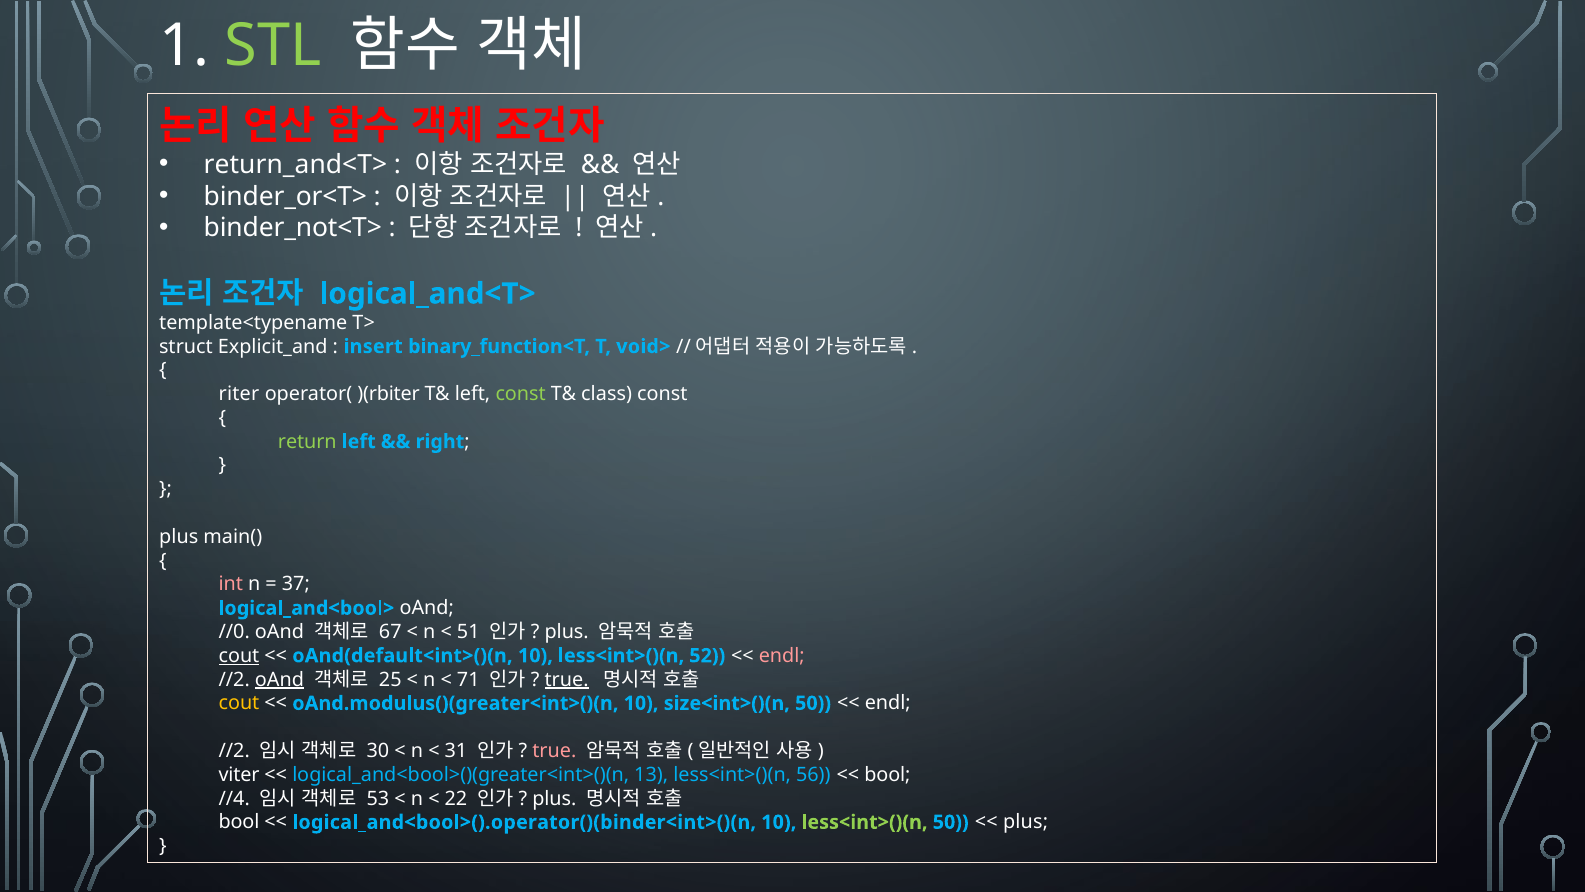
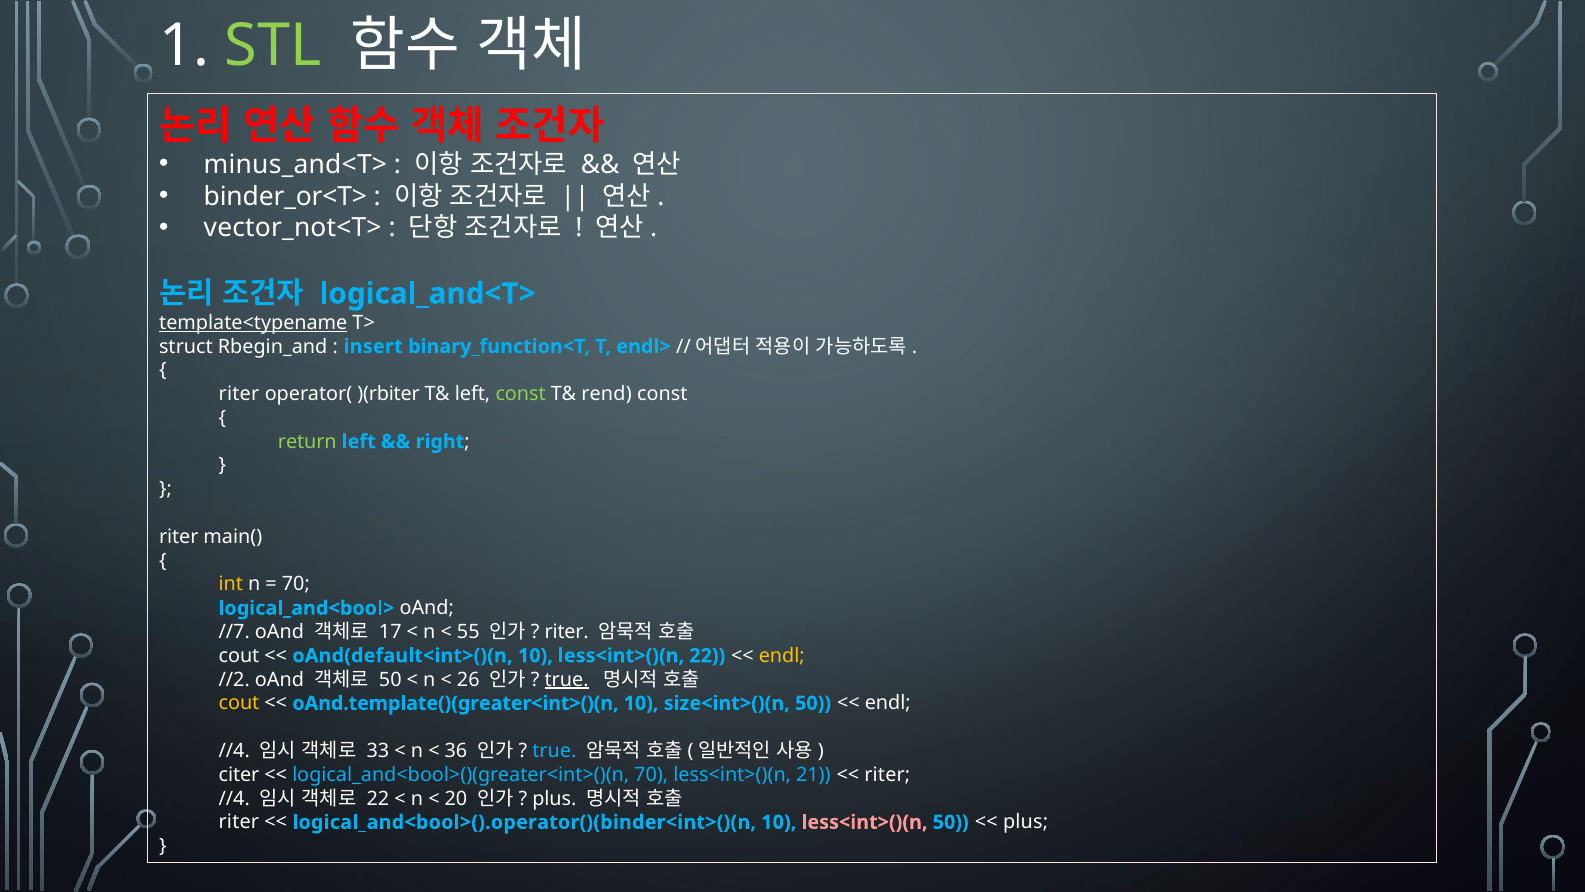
return_and<T>: return_and<T> -> minus_and<T> (295, 165)
binder_not<T>: binder_not<T> -> vector_not<T> (293, 228)
template<typename underline: none -> present (253, 323)
Explicit_and: Explicit_and -> Rbegin_and (273, 346)
void>: void> -> endl> (643, 346)
class: class -> rend (607, 394)
plus: plus -> riter (179, 537)
int colour: pink -> yellow (231, 584)
37: 37 -> 70 (296, 584)
//0: //0 -> //7 (234, 632)
67: 67 -> 17 (390, 632)
51: 51 -> 55 (468, 632)
plus: plus -> riter (567, 632)
cout underline: present -> none (239, 655)
less<int>()(n 52: 52 -> 22 (707, 655)
endl colour: pink -> yellow (782, 655)
oAnd underline: present -> none (279, 679)
25: 25 -> 50 (390, 679)
71: 71 -> 26 (468, 679)
oAnd.modulus()(greater<int>()(n: oAnd.modulus()(greater<int>()(n -> oAnd.template()(greater<int>()(n (455, 703)
//2: //2 -> //4 (234, 751)
30: 30 -> 33 (378, 751)
31: 31 -> 36 (456, 751)
true colour: pink -> light blue (554, 751)
viter: viter -> citer (239, 774)
logical_and<bool>()(greater<int>()(n 13: 13 -> 70 (651, 774)
56: 56 -> 21 (813, 774)
bool: bool -> riter (887, 774)
53: 53 -> 22 (378, 798)
22: 22 -> 20 (456, 798)
bool: bool -> riter (239, 822)
less<int>()(n colour: light green -> pink (864, 822)
